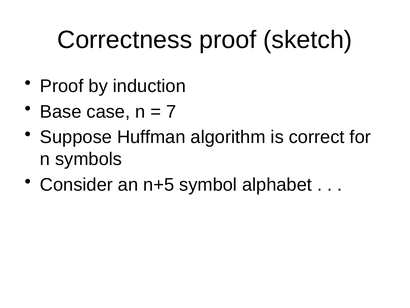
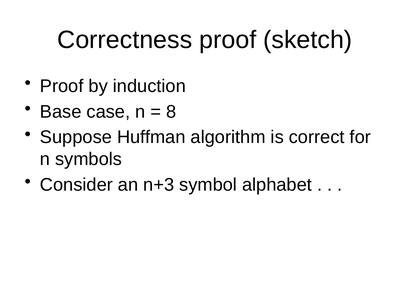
7: 7 -> 8 (171, 112)
n+5: n+5 -> n+3 (159, 184)
